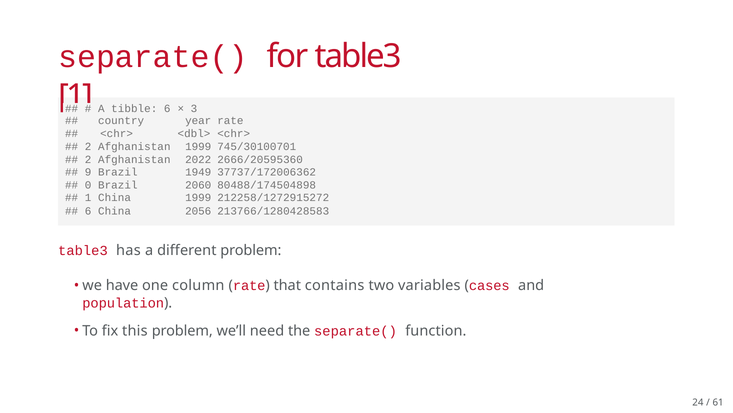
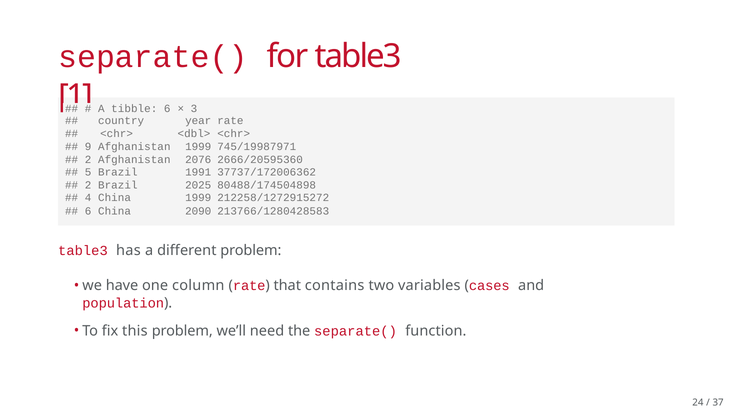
2: 2 -> 9 (88, 147)
745/30100701: 745/30100701 -> 745/19987971 (257, 147)
2022: 2022 -> 2076 (198, 159)
9: 9 -> 5 (88, 172)
1949: 1949 -> 1991 (198, 172)
0: 0 -> 2 (88, 185)
2060: 2060 -> 2025 (198, 185)
1: 1 -> 4 (88, 197)
2056: 2056 -> 2090 (198, 211)
61: 61 -> 37 (718, 402)
